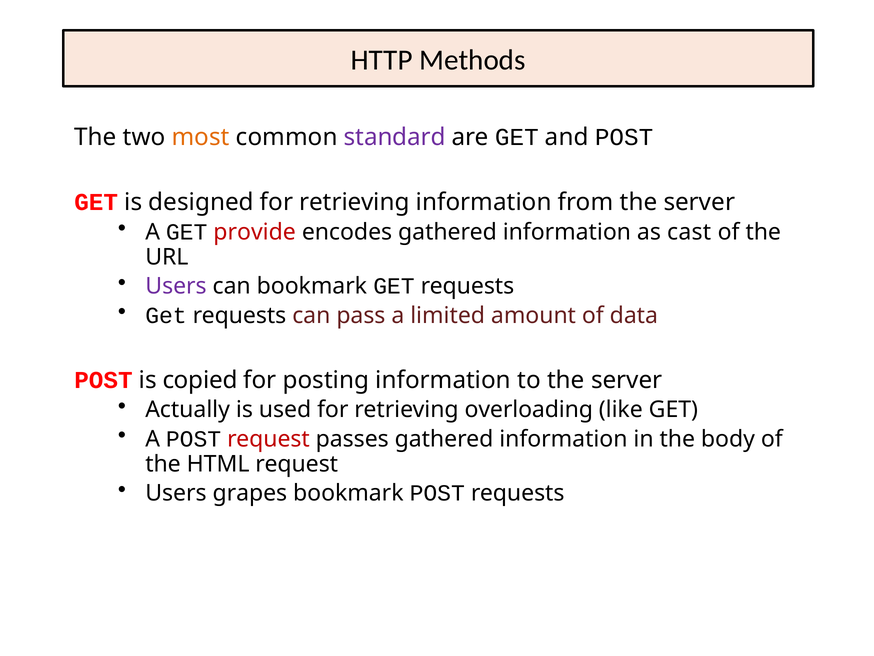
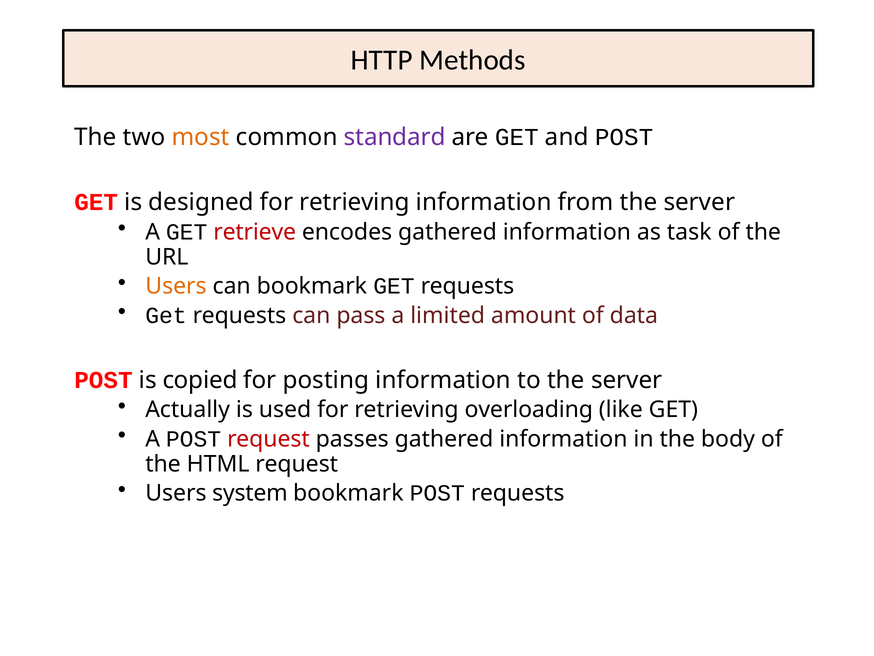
provide: provide -> retrieve (255, 232)
cast: cast -> task (689, 232)
Users colour: purple -> orange (176, 286)
grapes: grapes -> system (250, 493)
